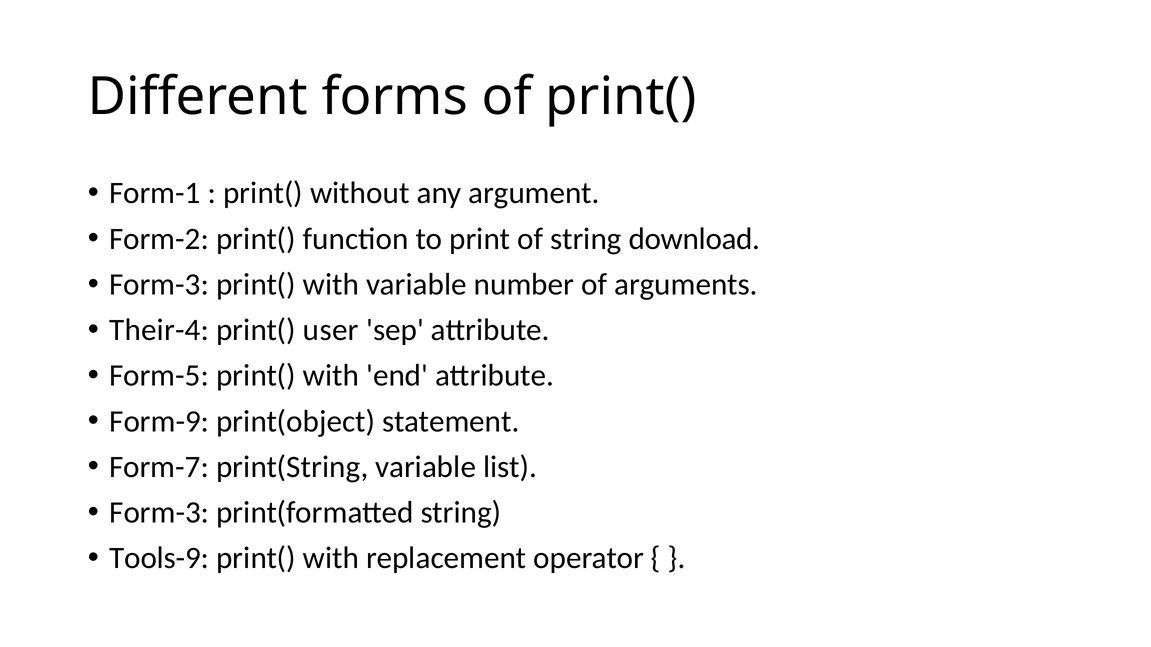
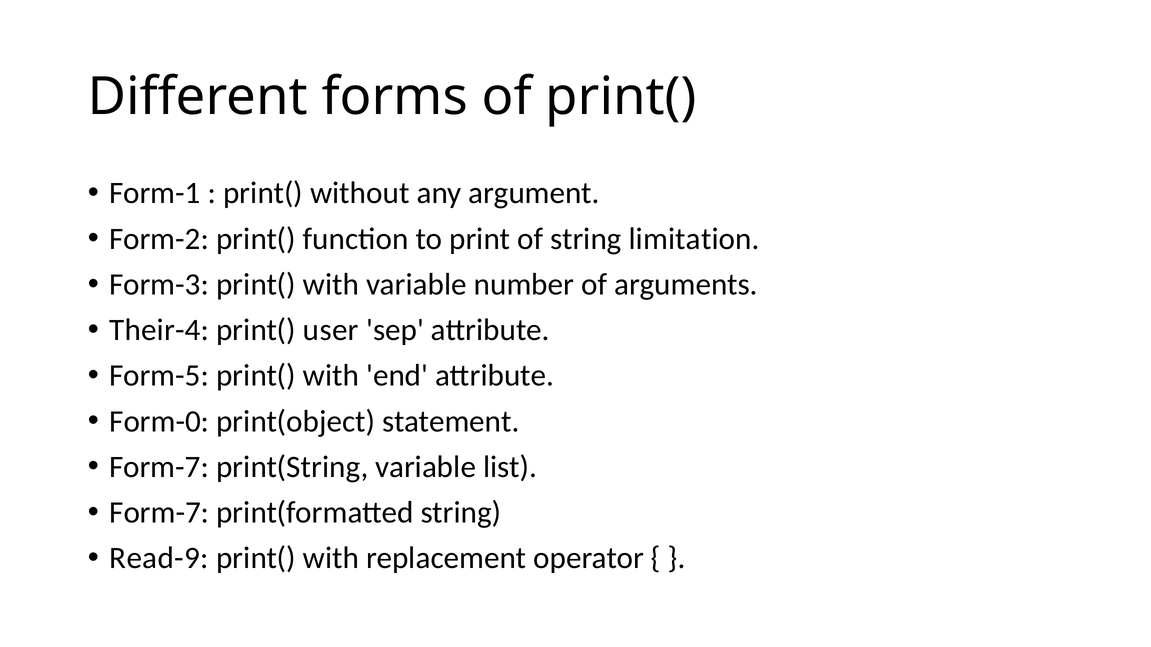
download: download -> limitation (694, 239)
Form-9: Form-9 -> Form-0 (159, 422)
Form-3: Form-3 -> Form-7 (159, 513)
Tools-9: Tools-9 -> Read-9 (159, 558)
